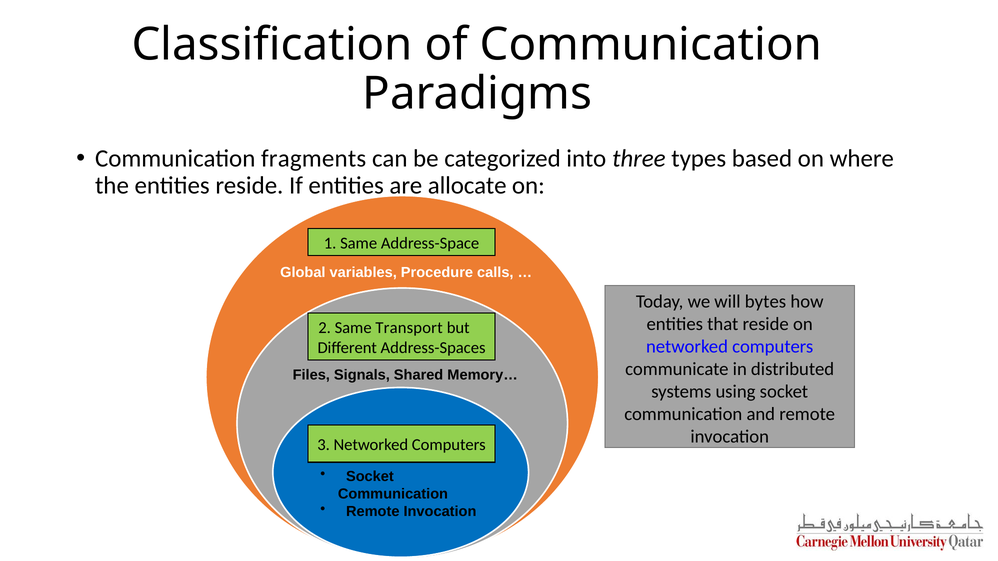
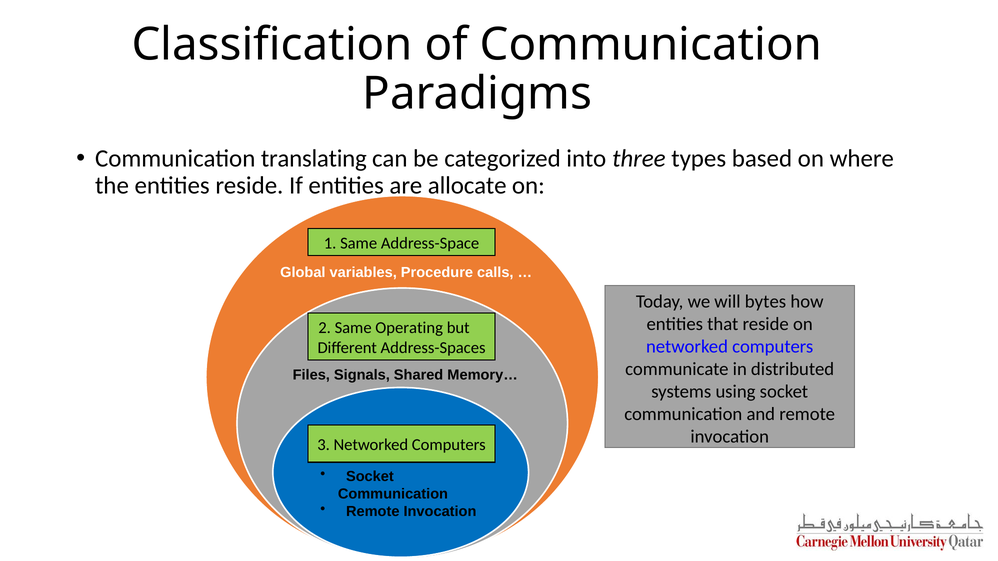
fragments: fragments -> translating (314, 158)
Transport: Transport -> Operating (409, 328)
